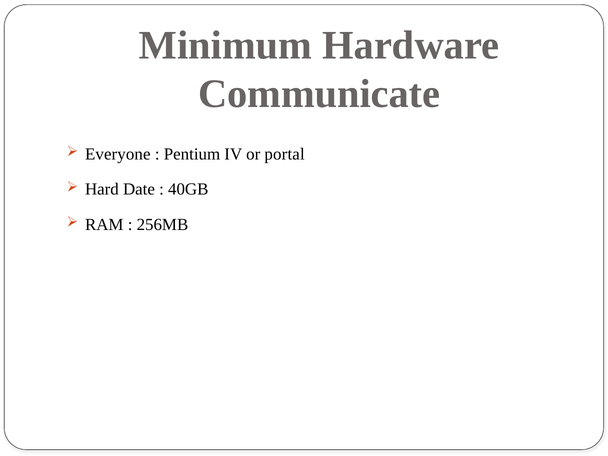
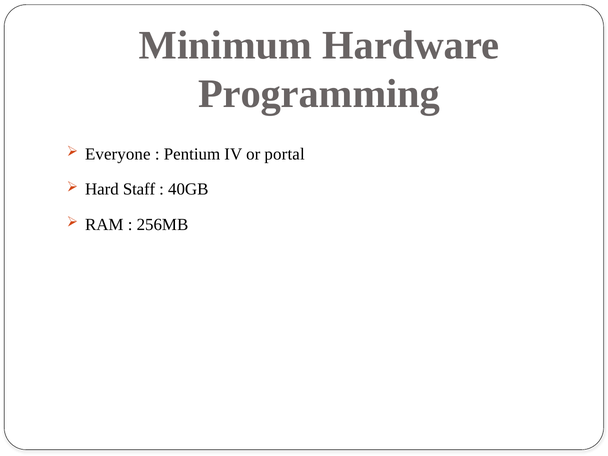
Communicate: Communicate -> Programming (319, 94)
Date: Date -> Staff (139, 189)
